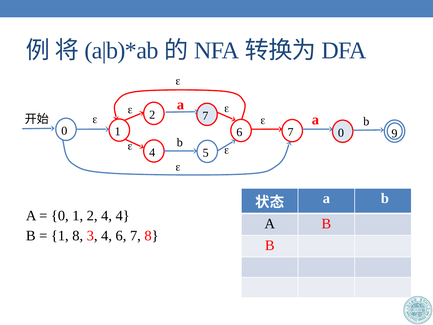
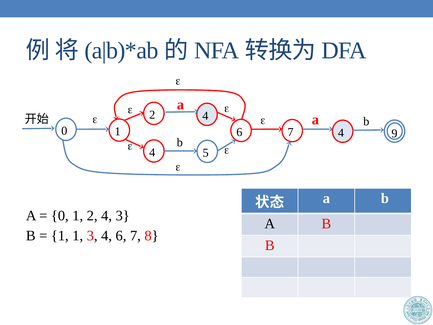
7: 7 -> 4 (205, 116)
7 0: 0 -> 4 (341, 133)
4 4: 4 -> 3 (123, 215)
1 8: 8 -> 1 (78, 236)
